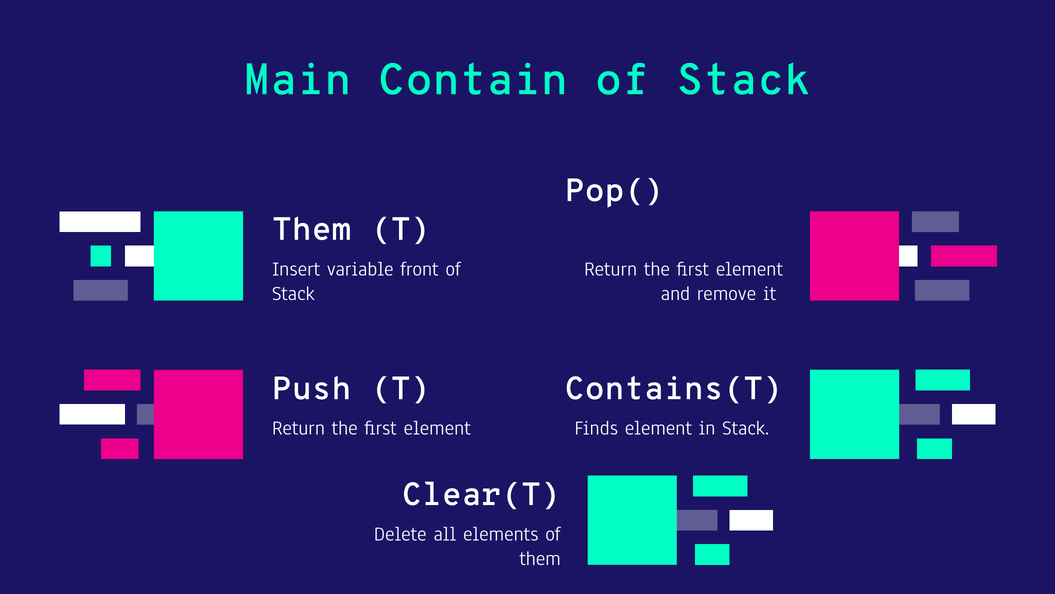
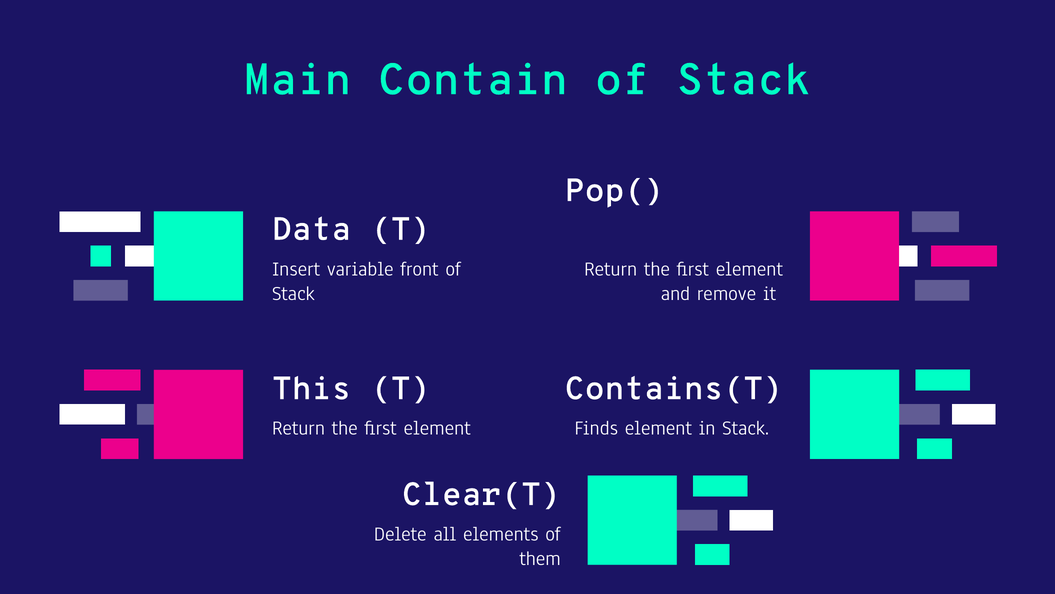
Them: Them -> Data (312, 229)
Push: Push -> This (312, 388)
